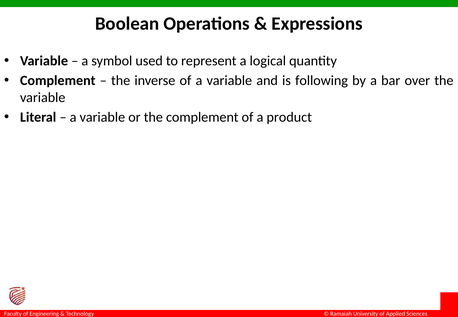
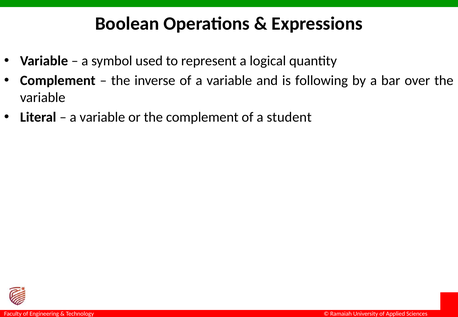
product: product -> student (289, 117)
